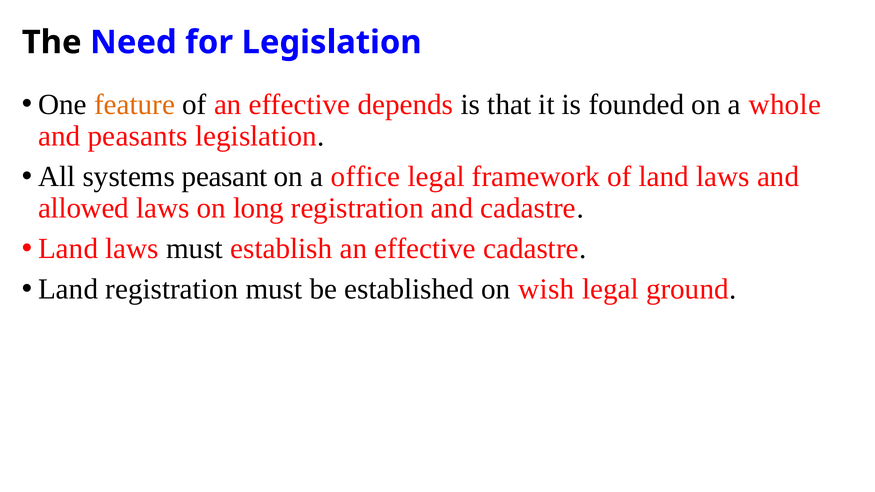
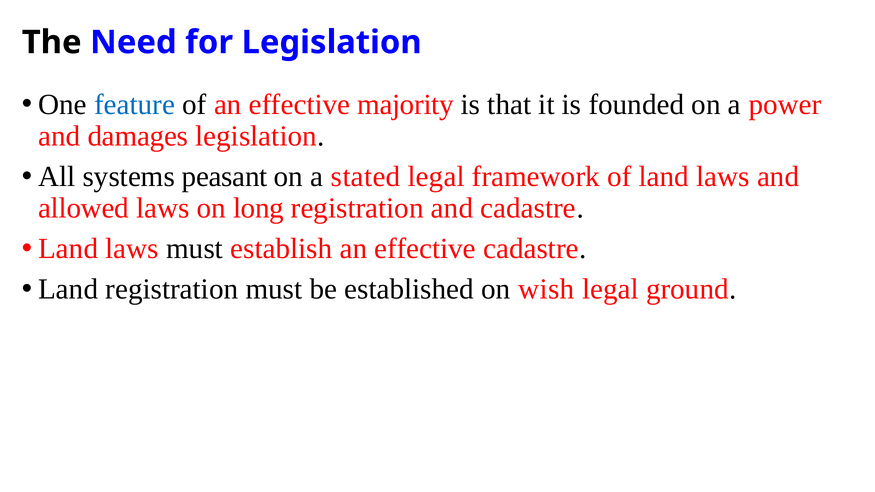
feature colour: orange -> blue (134, 104)
depends: depends -> majority (405, 104)
whole: whole -> power (785, 104)
peasants: peasants -> damages (138, 136)
office: office -> stated (366, 177)
